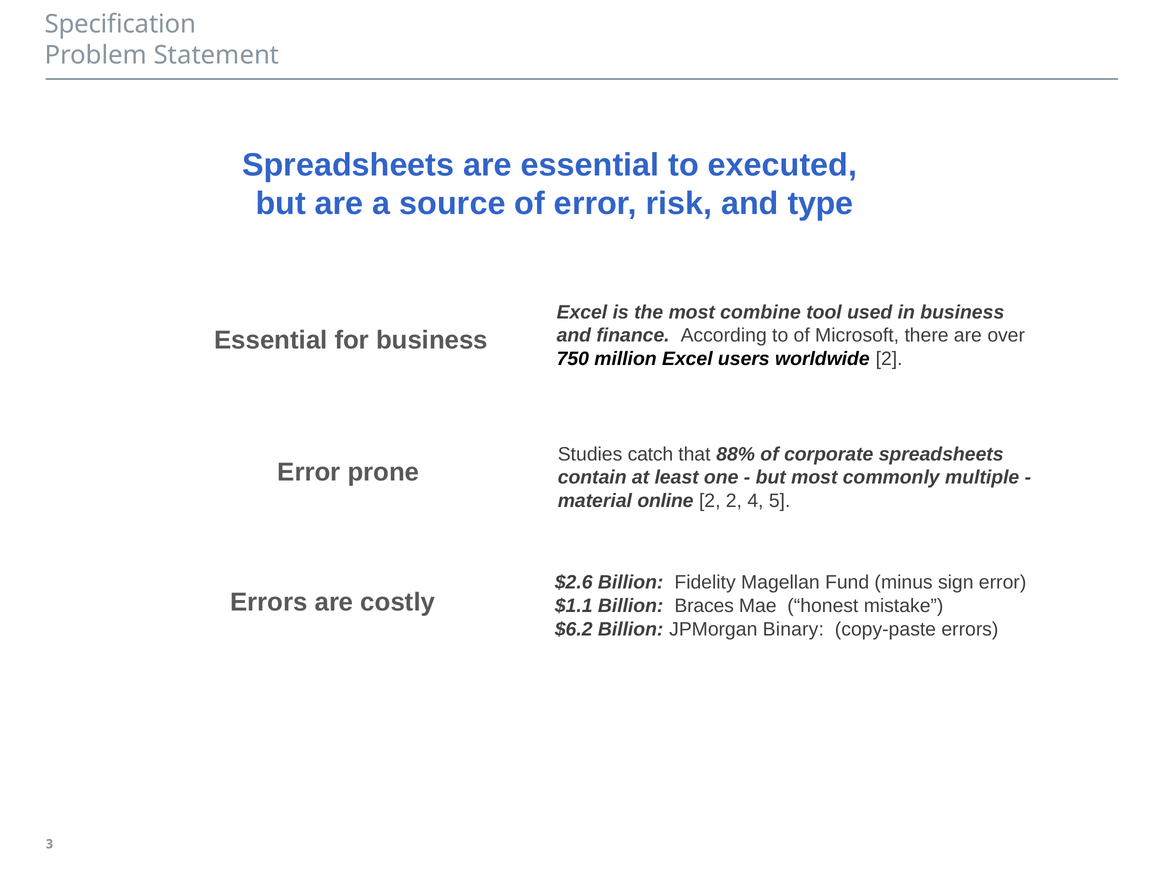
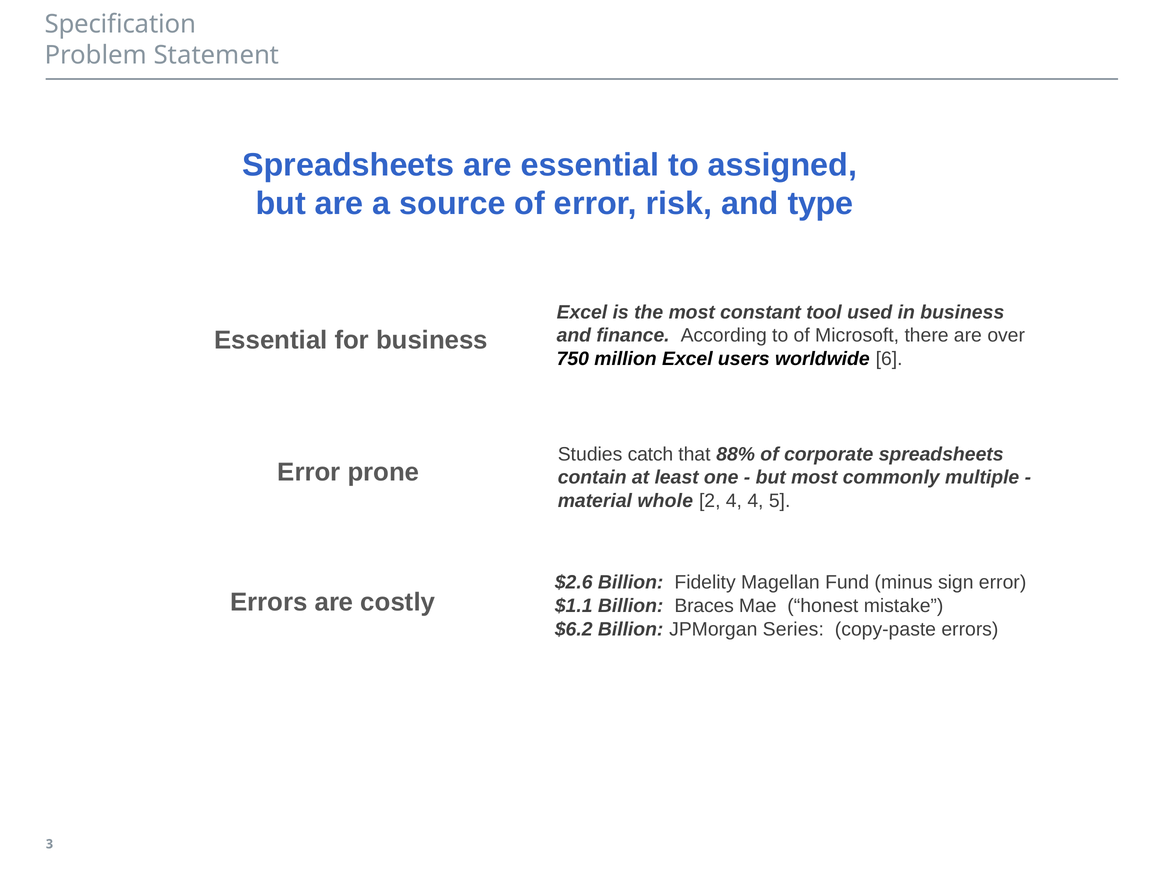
executed: executed -> assigned (782, 165)
combine: combine -> constant (761, 312)
worldwide 2: 2 -> 6 (889, 359)
online: online -> whole (665, 501)
2 2: 2 -> 4 (734, 501)
Binary: Binary -> Series (793, 629)
